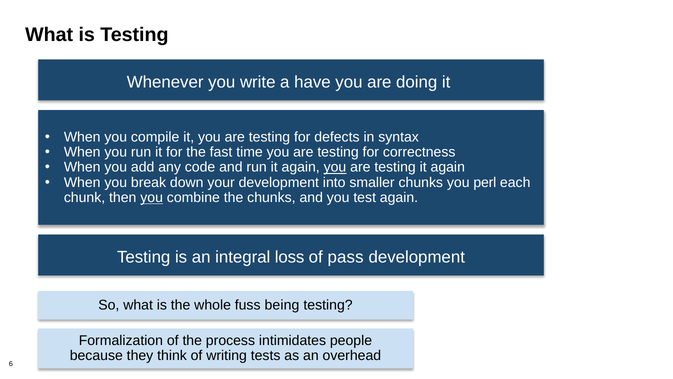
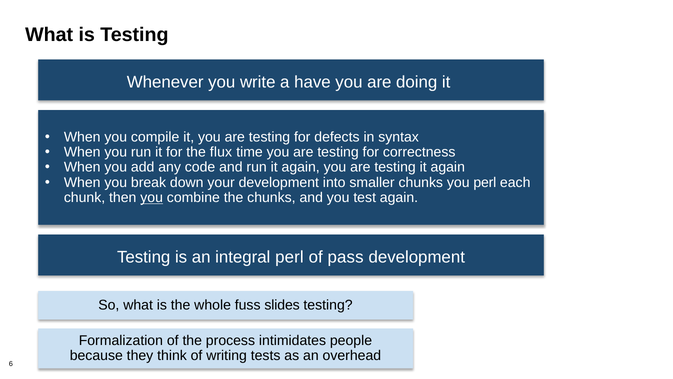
fast: fast -> flux (221, 152)
you underline: present -> none (335, 167)
integral loss: loss -> perl (289, 257)
being: being -> slides (282, 305)
